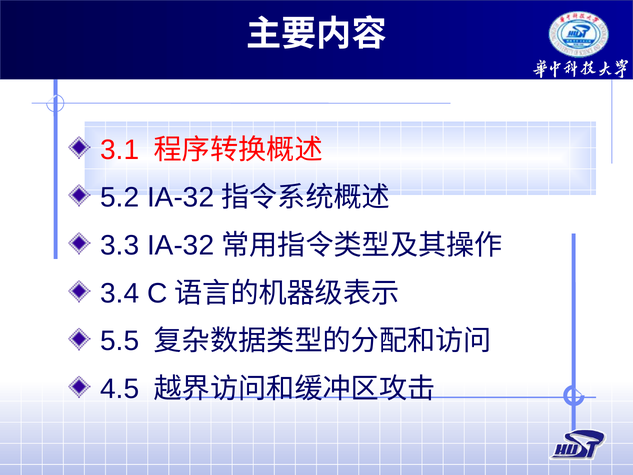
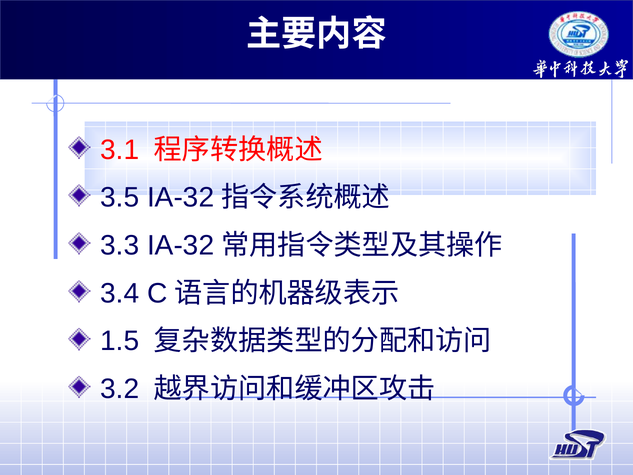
5.2: 5.2 -> 3.5 (120, 198)
5.5: 5.5 -> 1.5 (120, 341)
4.5: 4.5 -> 3.2 (120, 389)
